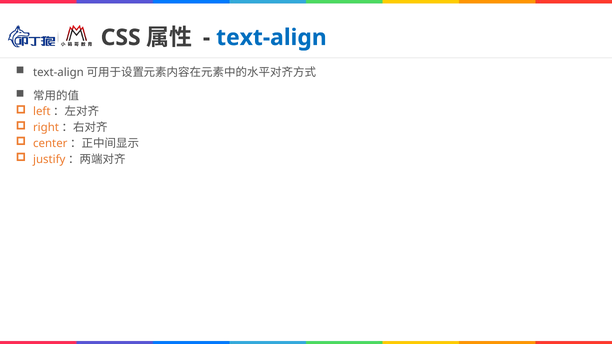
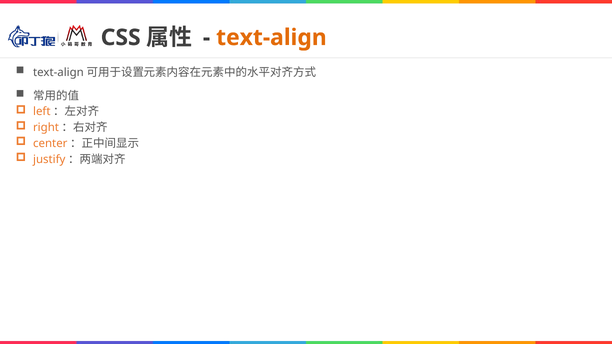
text-align colour: blue -> orange (271, 38)
